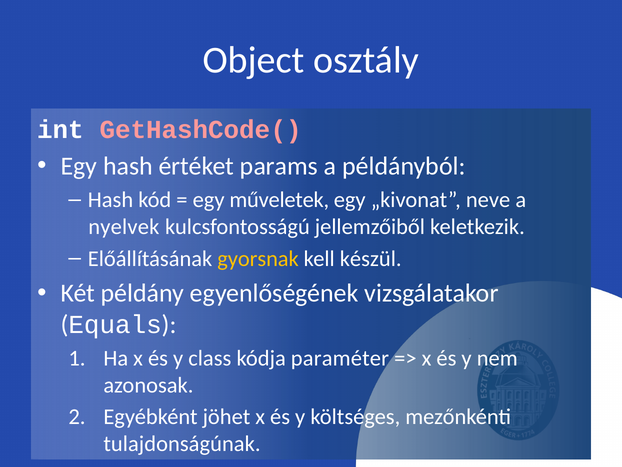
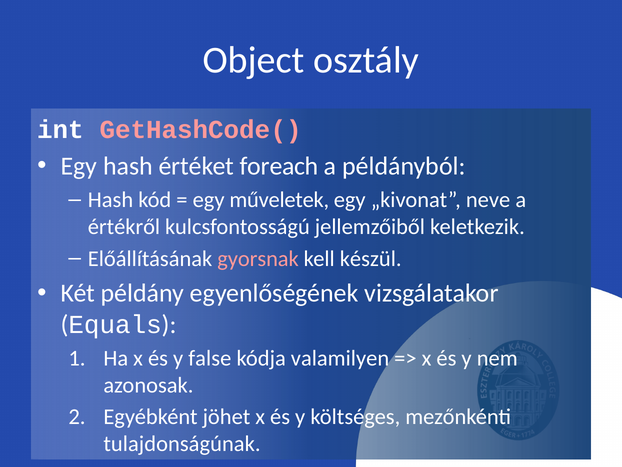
params: params -> foreach (279, 166)
nyelvek: nyelvek -> értékről (124, 227)
gyorsnak colour: yellow -> pink (258, 258)
class: class -> false (210, 358)
paraméter: paraméter -> valamilyen (340, 358)
